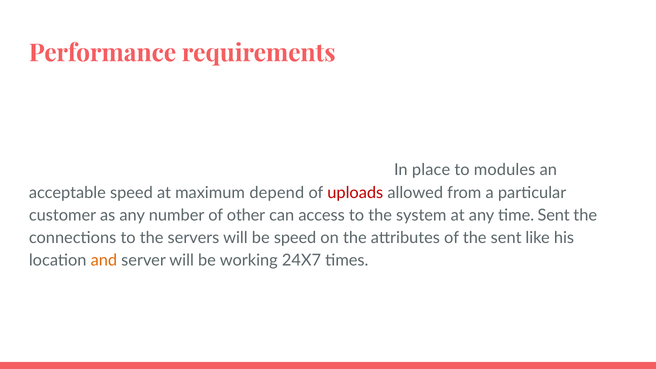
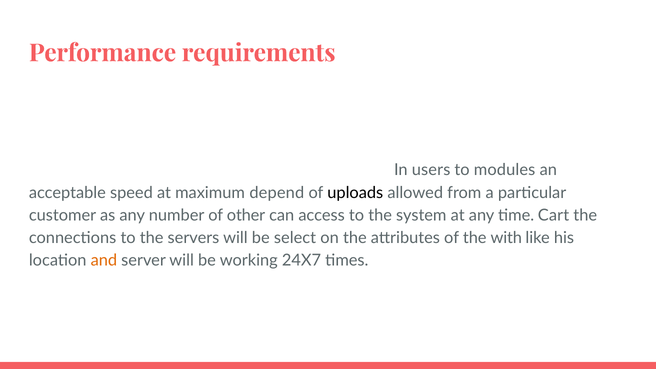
place: place -> users (431, 170)
uploads colour: red -> black (355, 193)
time Sent: Sent -> Cart (553, 215)
be speed: speed -> select (295, 238)
the sent: sent -> with (506, 238)
